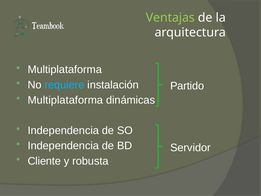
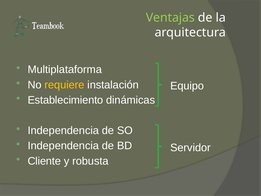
requiere colour: light blue -> yellow (64, 85)
Partido: Partido -> Equipo (187, 86)
Multiplataforma: Multiplataforma -> Establecimiento (65, 100)
